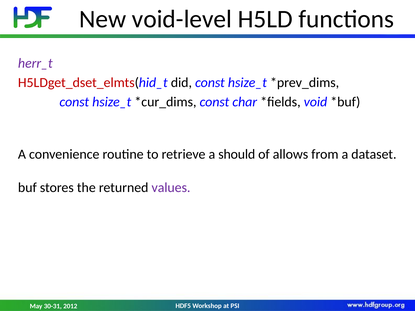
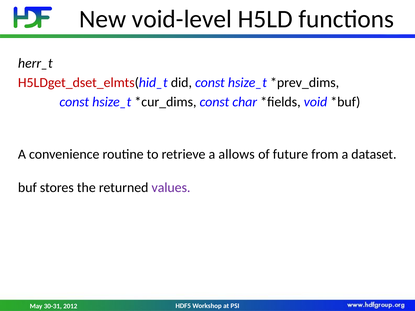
herr_t colour: purple -> black (35, 63)
should: should -> allows (237, 155)
allows: allows -> future (290, 155)
